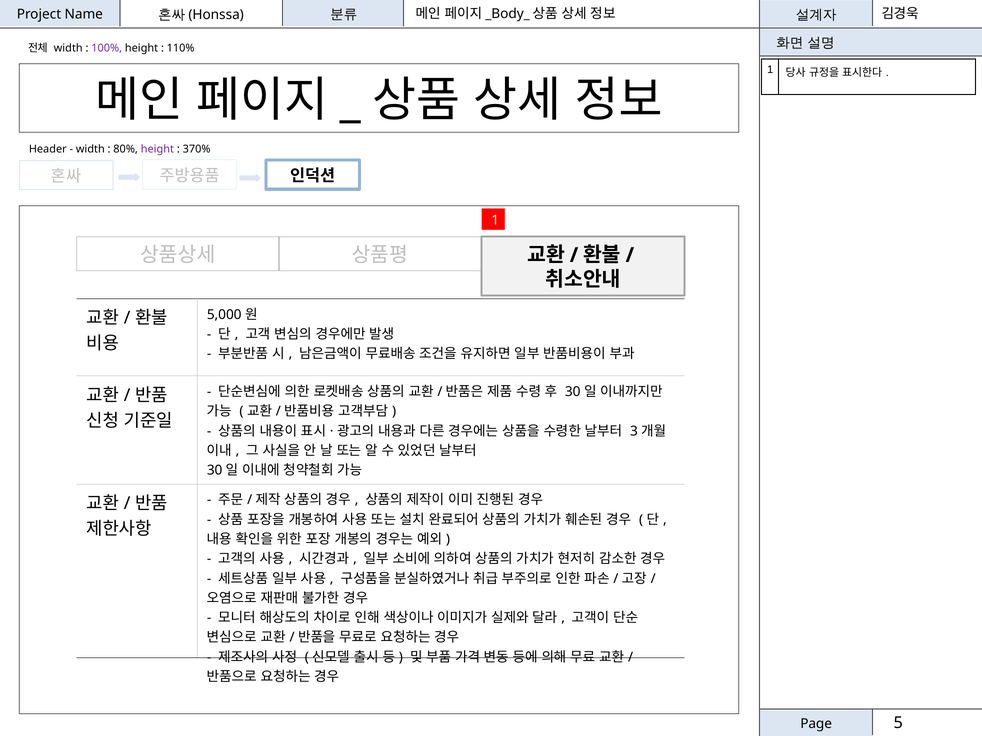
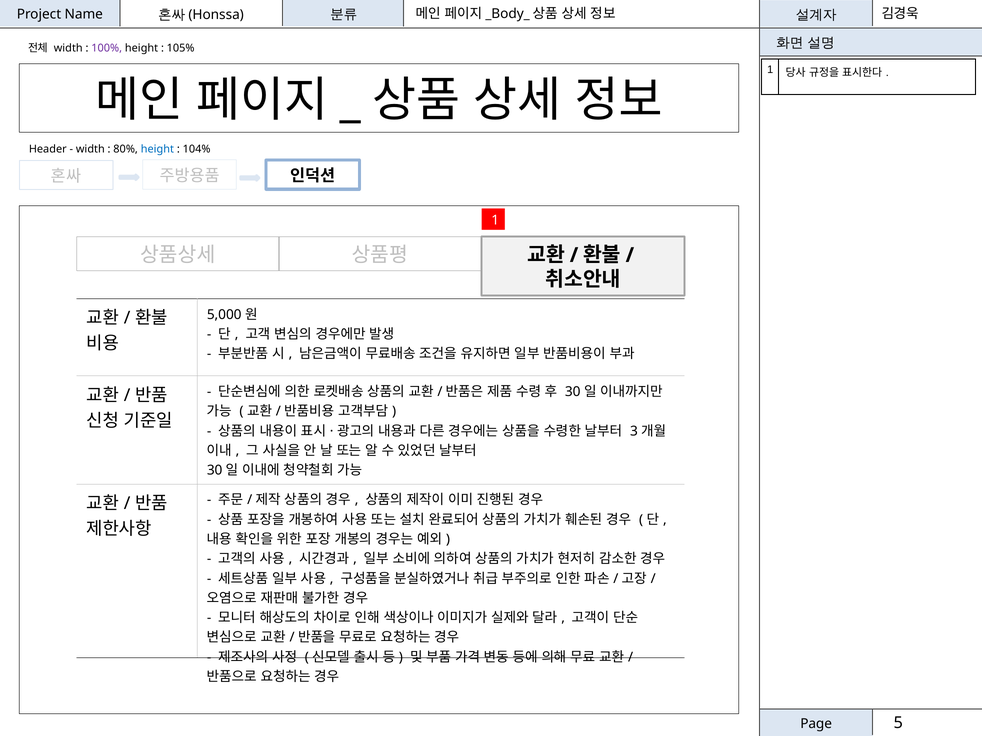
110%: 110% -> 105% (181, 48)
height colour: purple -> blue (157, 149)
370%: 370% -> 104% (197, 149)
